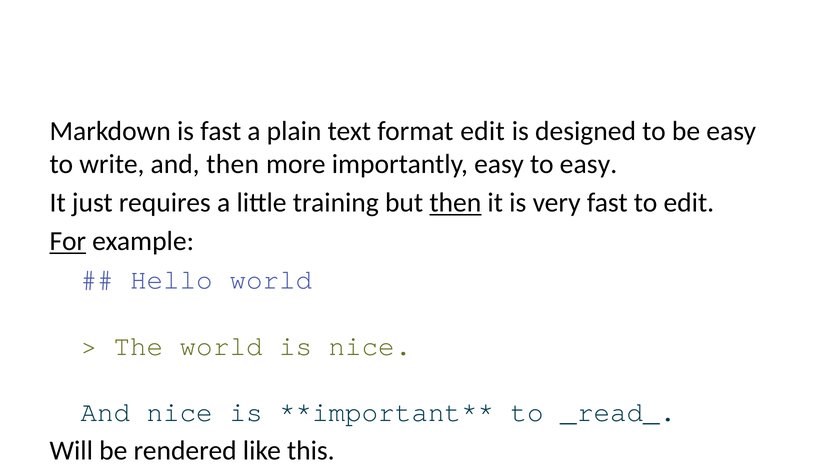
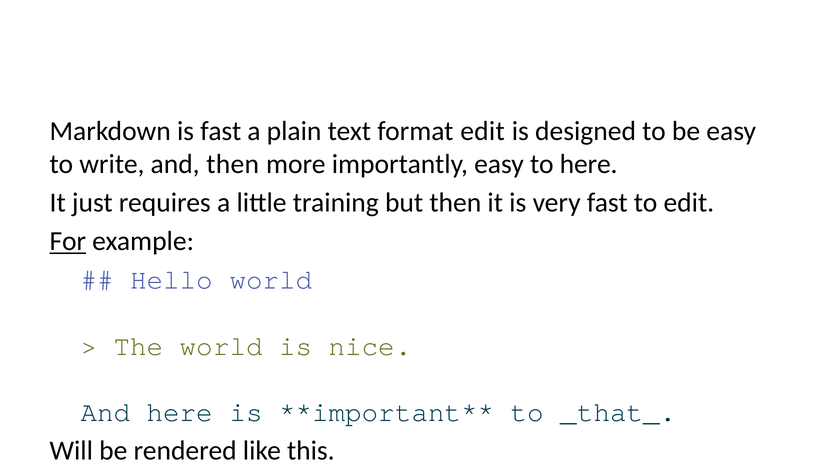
to easy: easy -> here (589, 164)
then underline: present -> none (455, 203)
And nice: nice -> here (180, 412)
_read_: _read_ -> _that_ (618, 412)
